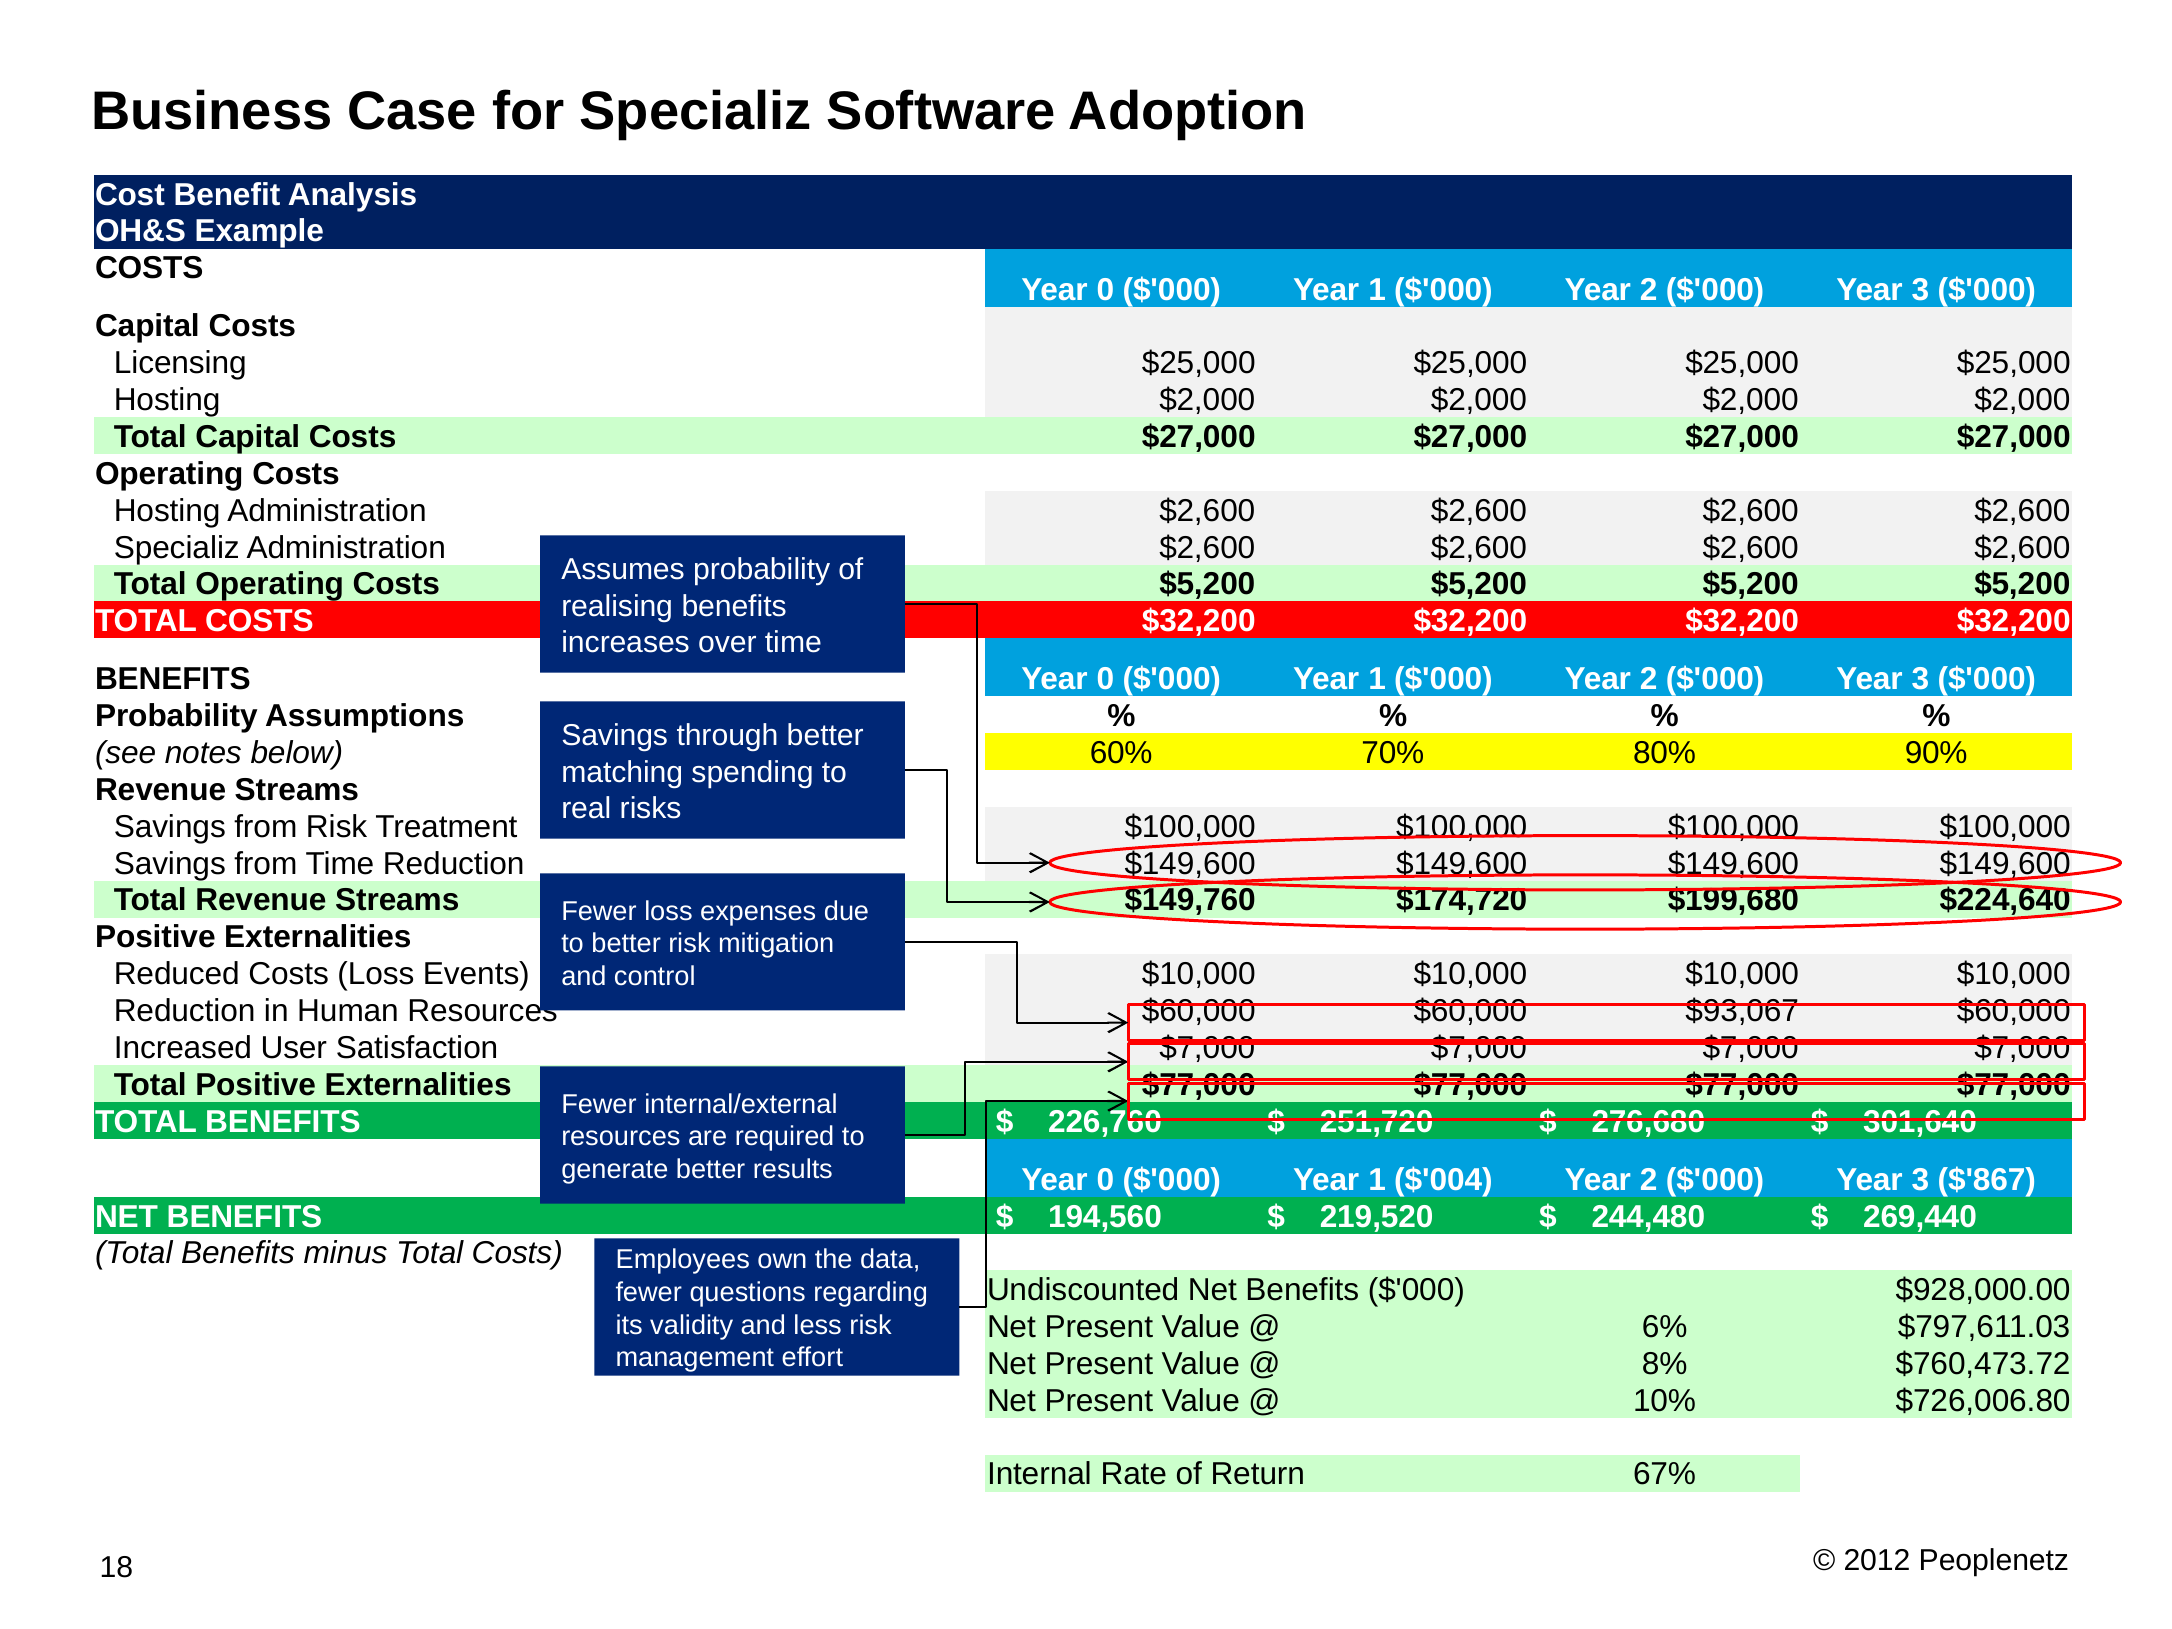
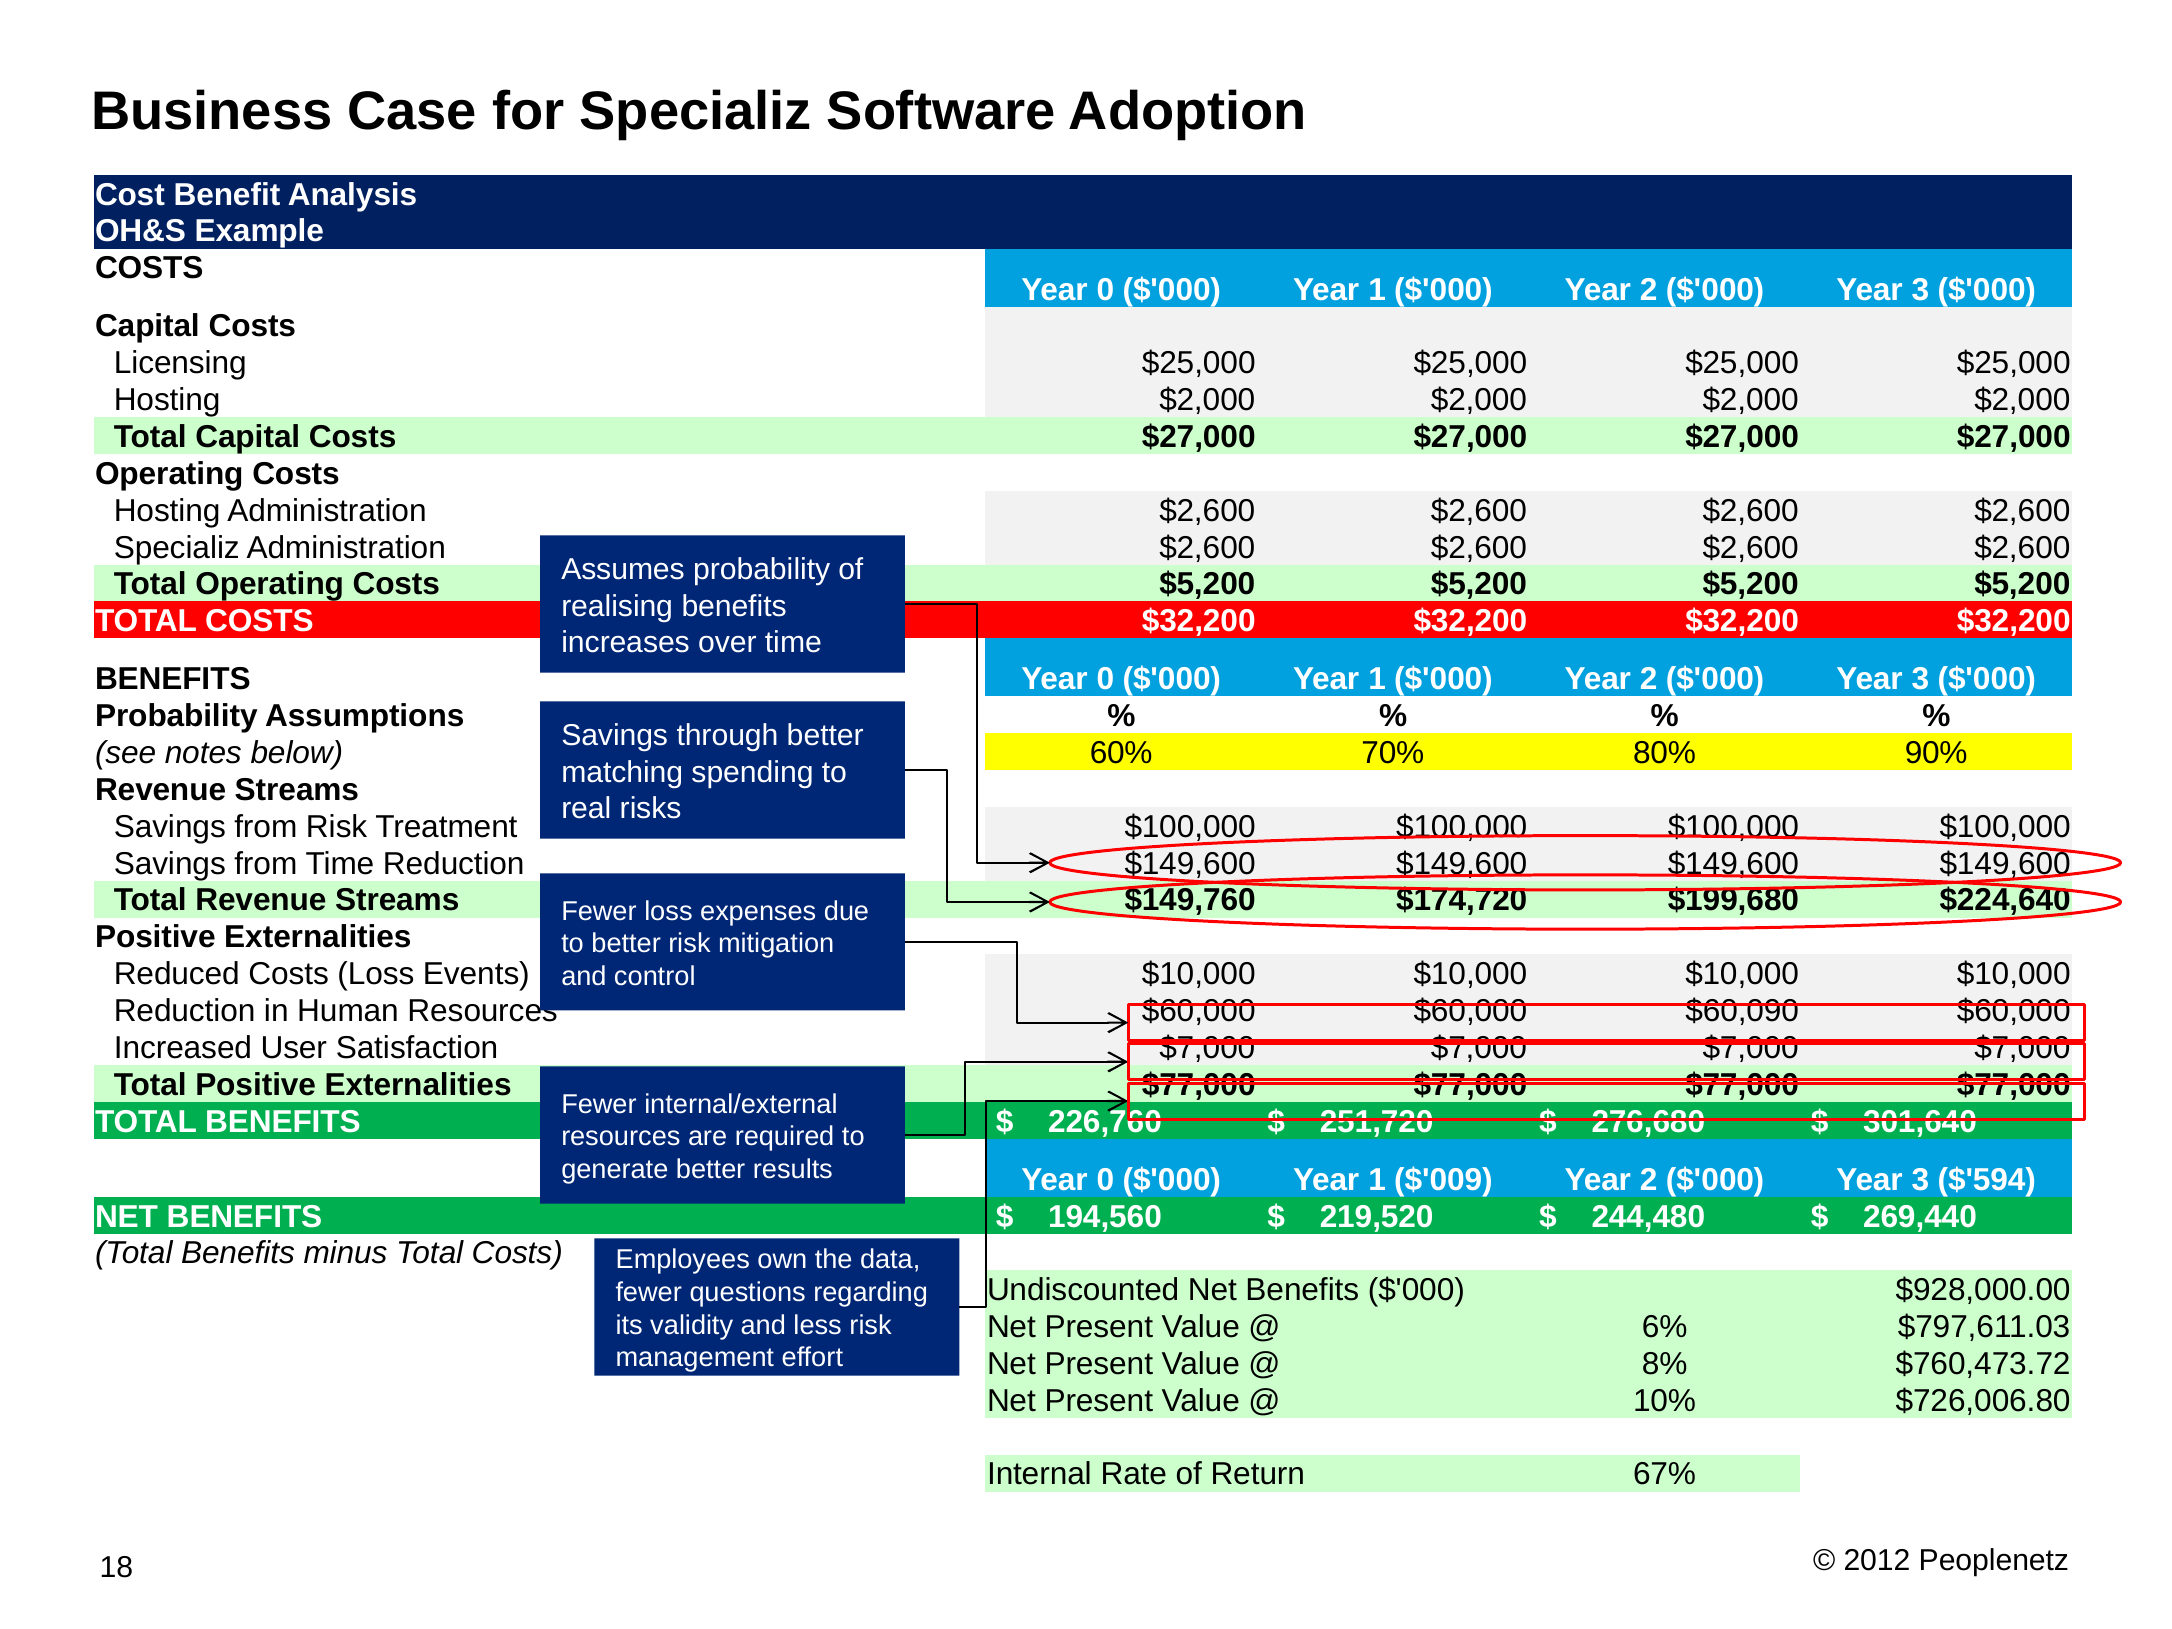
$93,067: $93,067 -> $60,090 (1742, 1011)
$'004: $'004 -> $'009 (1443, 1180)
$'867: $'867 -> $'594 (1987, 1180)
